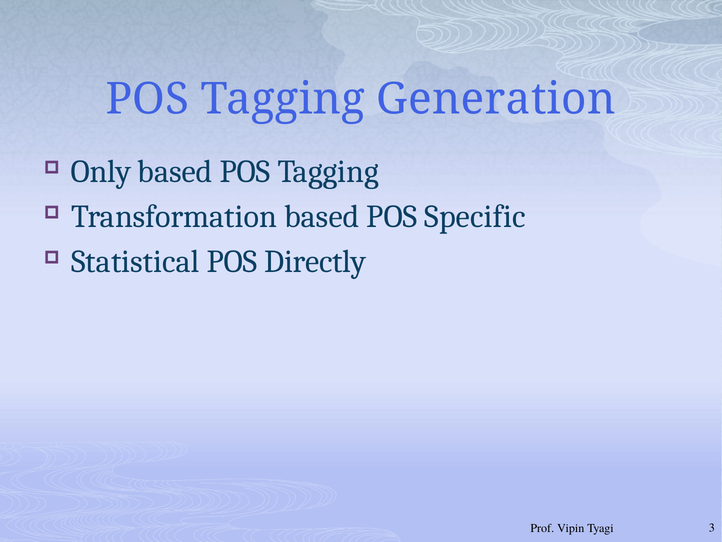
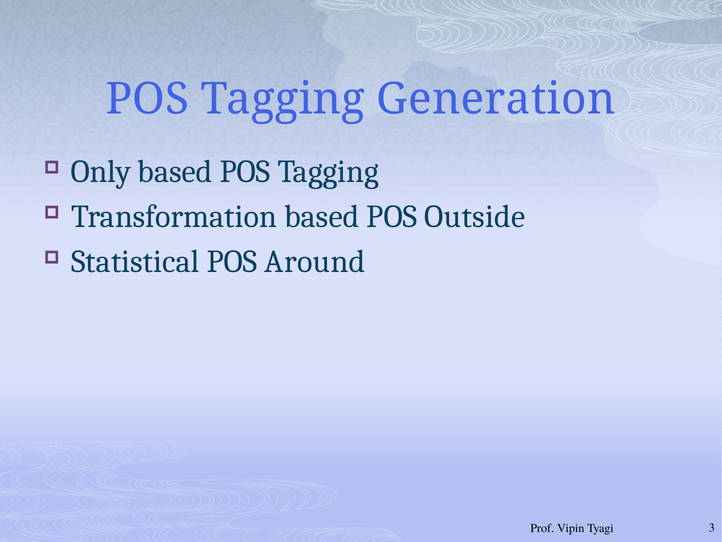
Specific: Specific -> Outside (475, 217)
Directly: Directly -> Around (315, 262)
